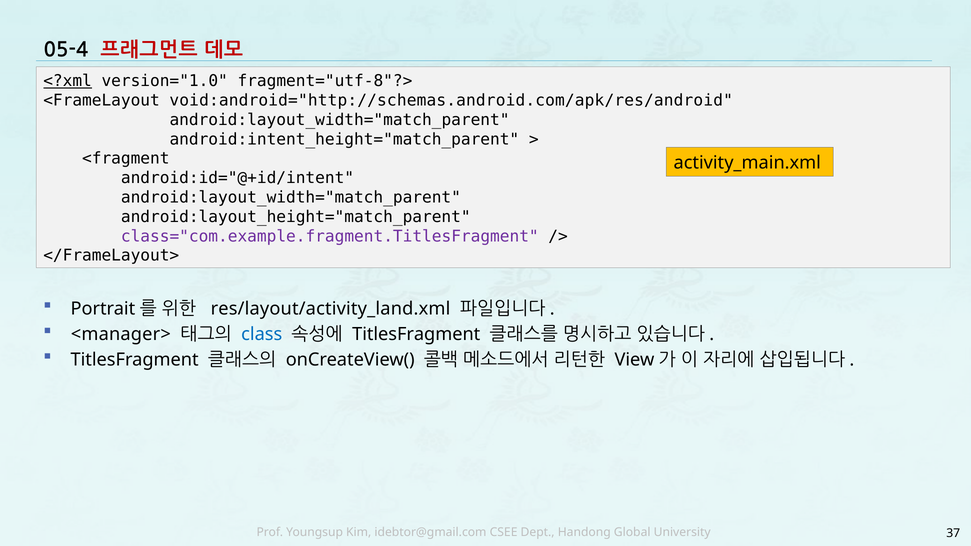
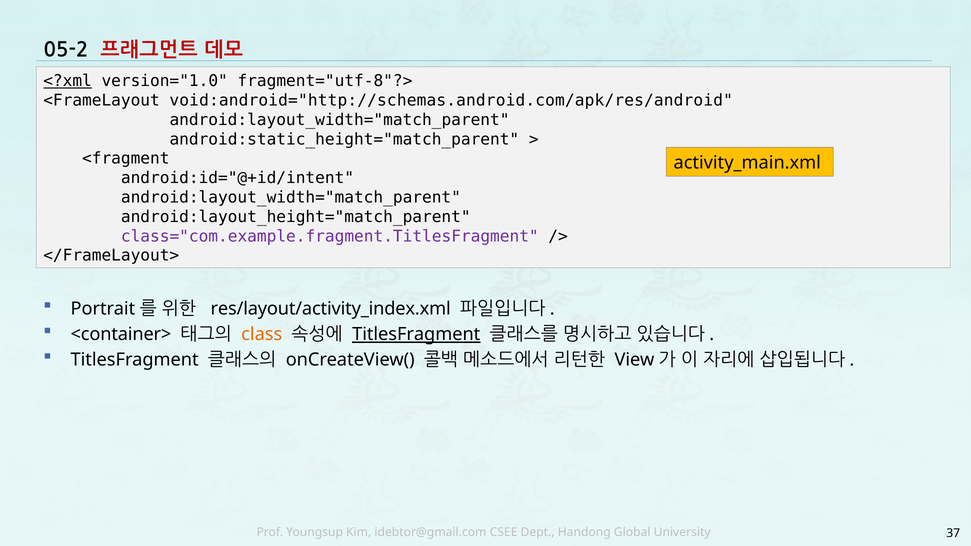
05-4: 05-4 -> 05-2 (66, 50)
android:intent_height="match_parent: android:intent_height="match_parent -> android:static_height="match_parent (344, 139)
res/layout/activity_land.xml: res/layout/activity_land.xml -> res/layout/activity_index.xml (331, 309)
<manager>: <manager> -> <container> (121, 335)
class colour: blue -> orange (262, 335)
TitlesFragment underline: none -> present (416, 335)
